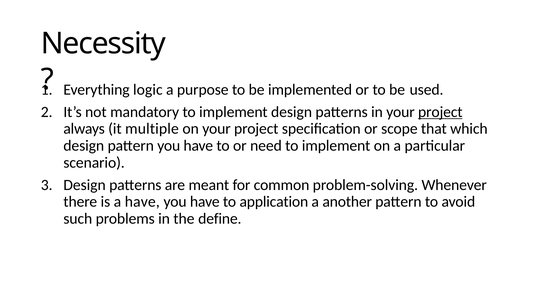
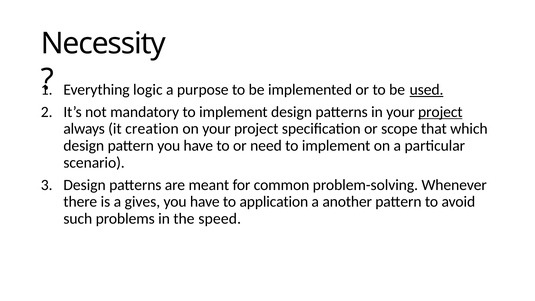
used underline: none -> present (427, 90)
multiple: multiple -> creation (152, 129)
a have: have -> gives (142, 202)
define: define -> speed (220, 219)
